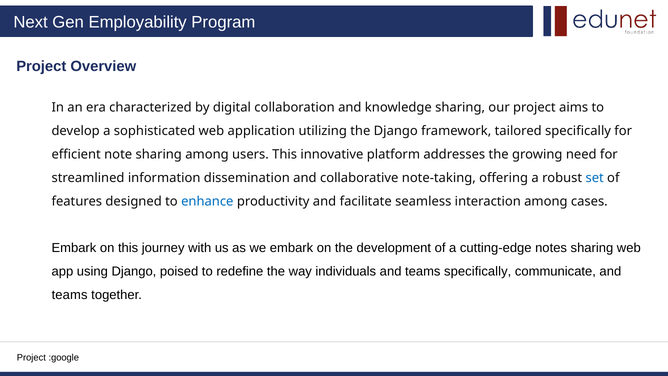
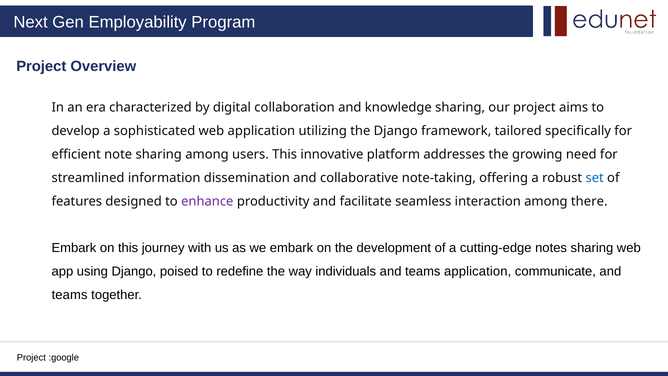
enhance colour: blue -> purple (207, 201)
cases: cases -> there (589, 201)
teams specifically: specifically -> application (478, 271)
